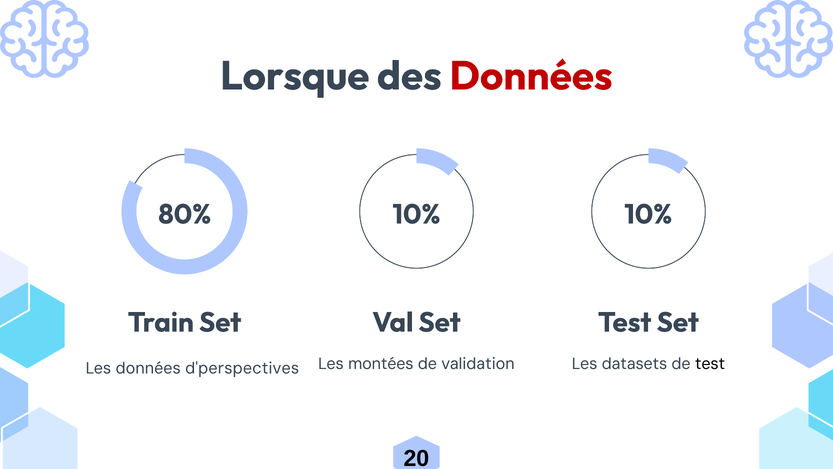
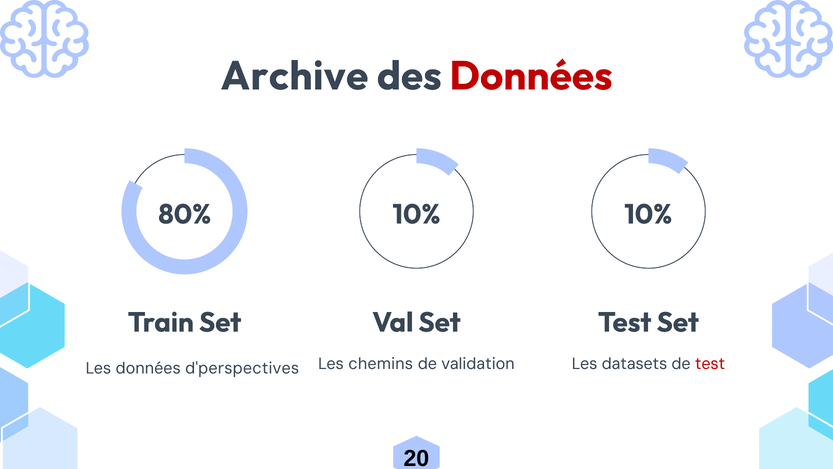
Lorsque: Lorsque -> Archive (294, 76)
montées: montées -> chemins (381, 364)
test colour: black -> red (710, 364)
